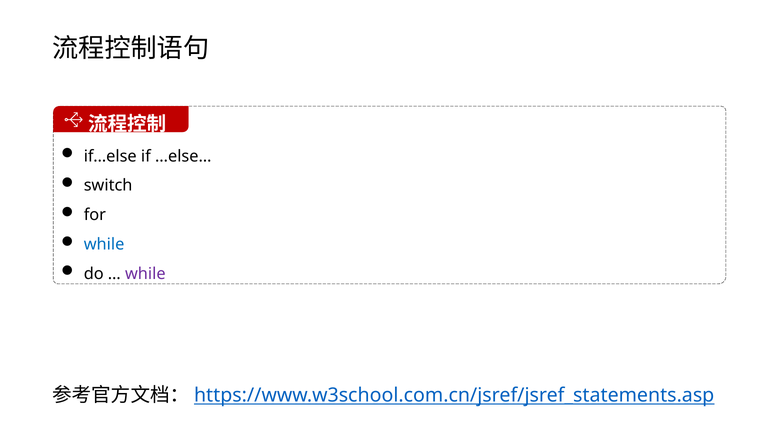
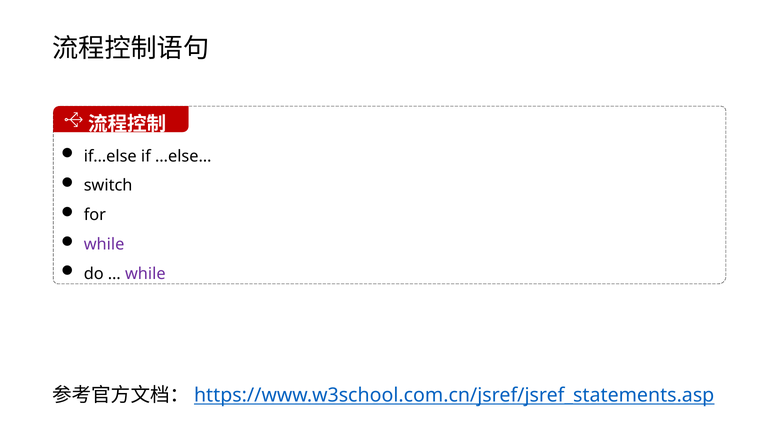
while colour: blue -> purple (104, 244)
